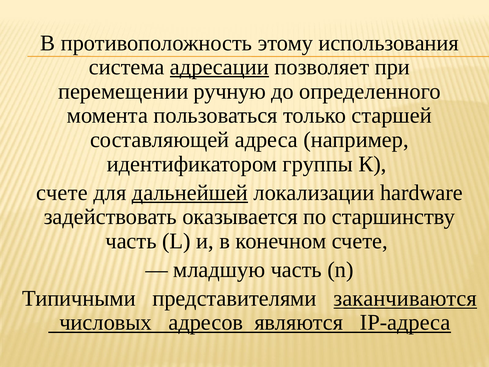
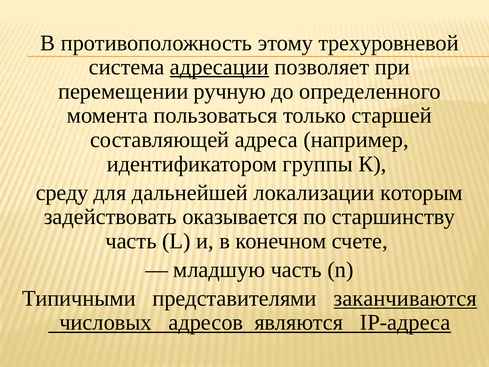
использования: использования -> трехуровневой (389, 43)
счете: счете -> среду (62, 192)
дальнейшей underline: present -> none (190, 192)
hardware: hardware -> которым (421, 192)
